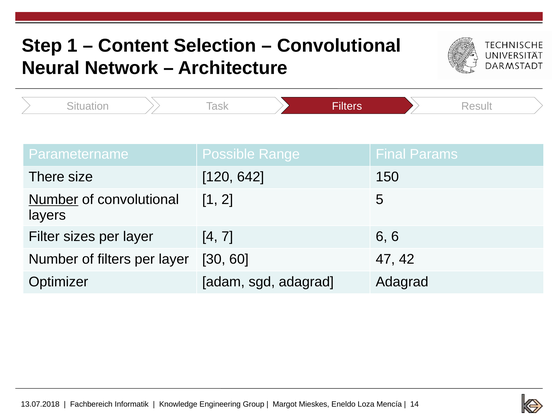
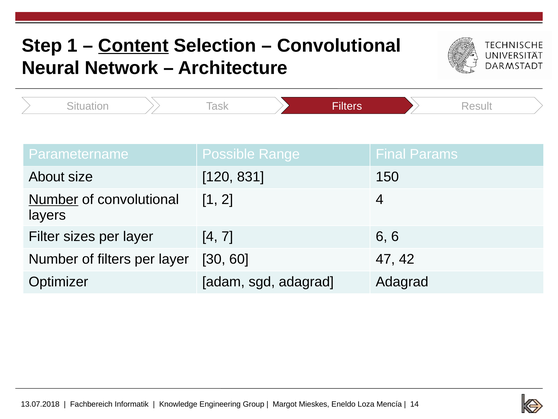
Content underline: none -> present (133, 46)
There: There -> About (47, 177)
642: 642 -> 831 (251, 177)
2 5: 5 -> 4 (380, 199)
